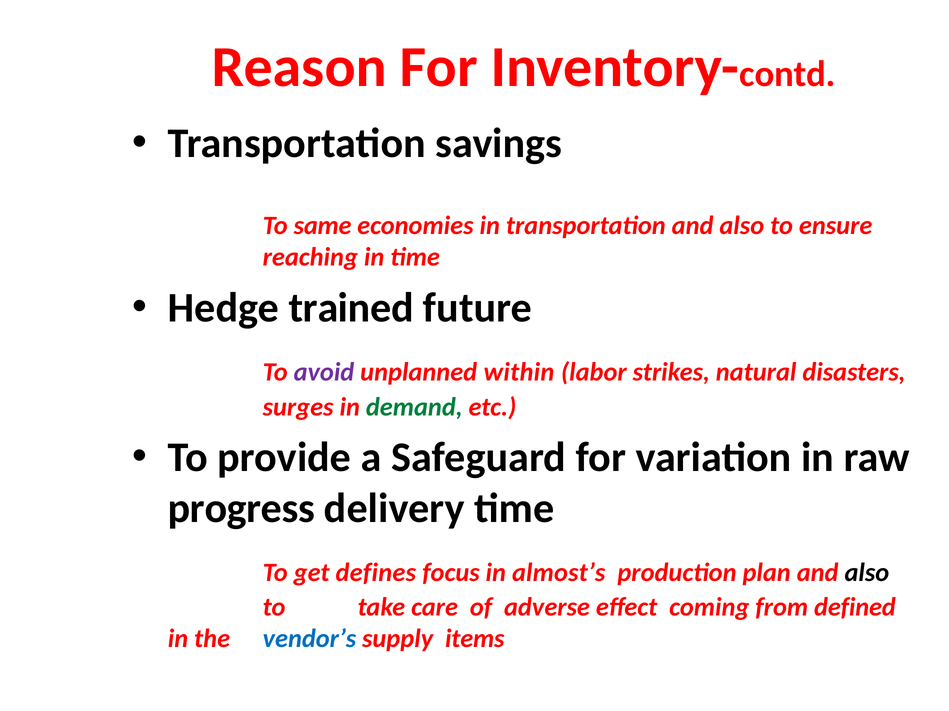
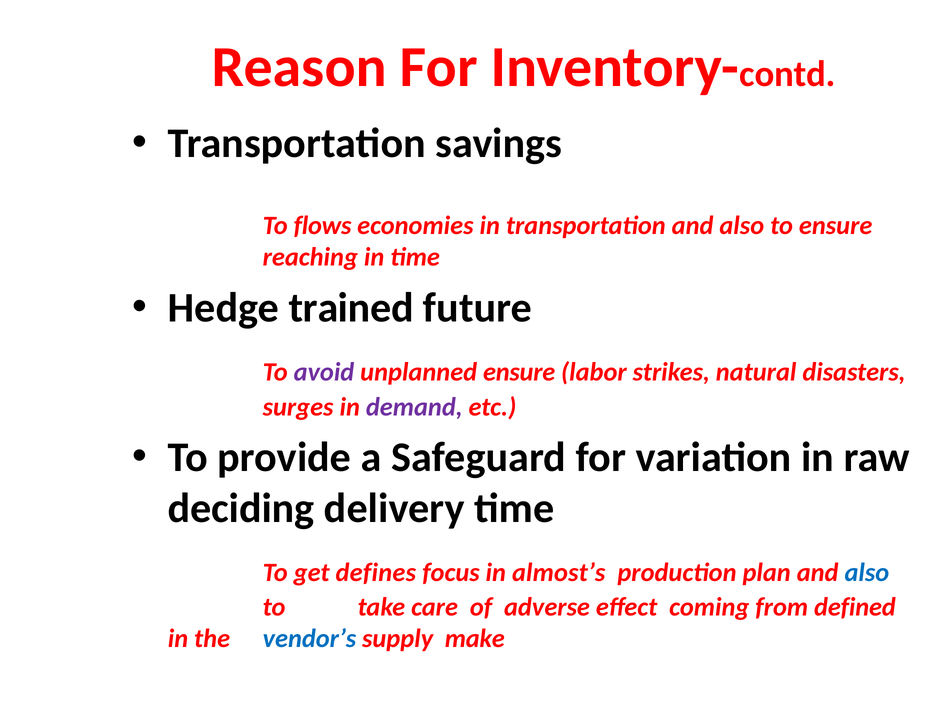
same: same -> flows (323, 226)
unplanned within: within -> ensure (519, 373)
demand colour: green -> purple (414, 407)
progress: progress -> deciding (241, 509)
also colour: black -> blue (867, 573)
items: items -> make (475, 639)
